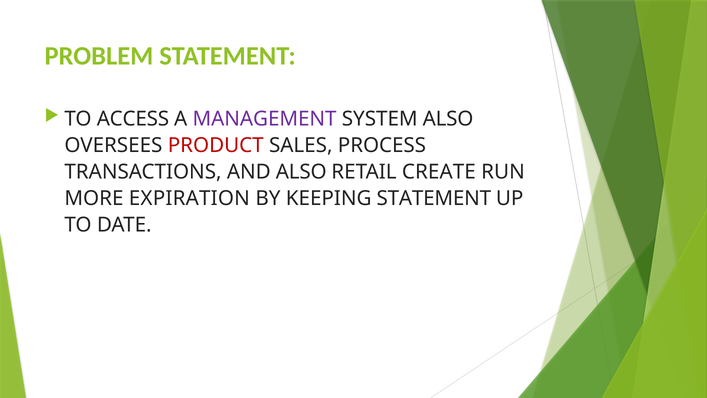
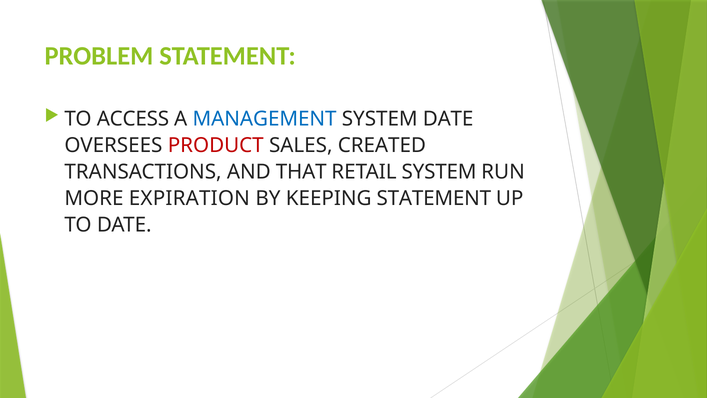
MANAGEMENT colour: purple -> blue (265, 119)
SYSTEM ALSO: ALSO -> DATE (448, 119)
PROCESS: PROCESS -> CREATED (382, 145)
AND ALSO: ALSO -> THAT (301, 172)
RETAIL CREATE: CREATE -> SYSTEM (439, 172)
